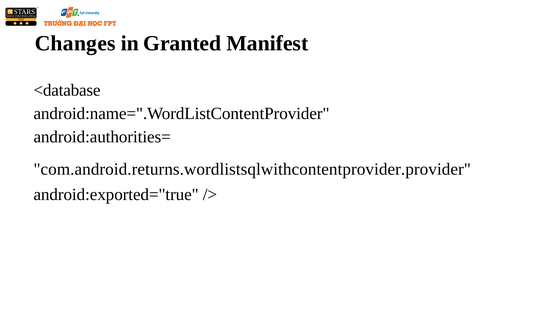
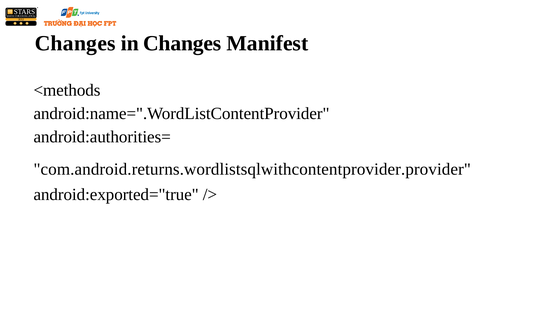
in Granted: Granted -> Changes (182, 44)
<database: <database -> <methods (67, 90)
